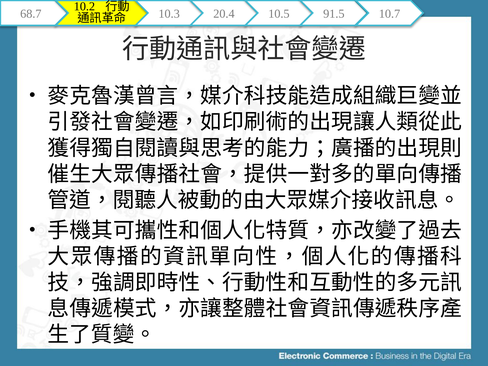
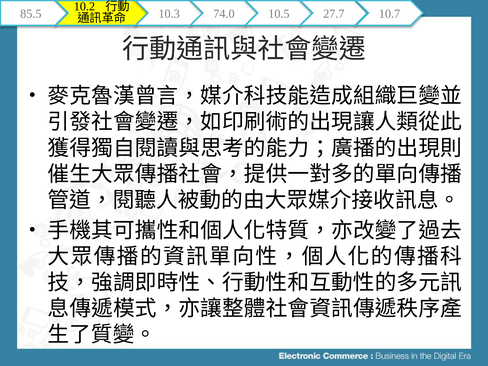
68.7: 68.7 -> 85.5 (31, 14)
20.4: 20.4 -> 74.0 (224, 14)
91.5: 91.5 -> 27.7 (334, 14)
